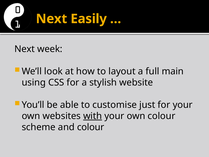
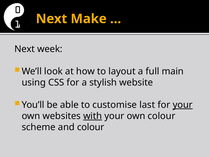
Easily: Easily -> Make (89, 19)
just: just -> last (147, 105)
your underline: none -> present (183, 105)
